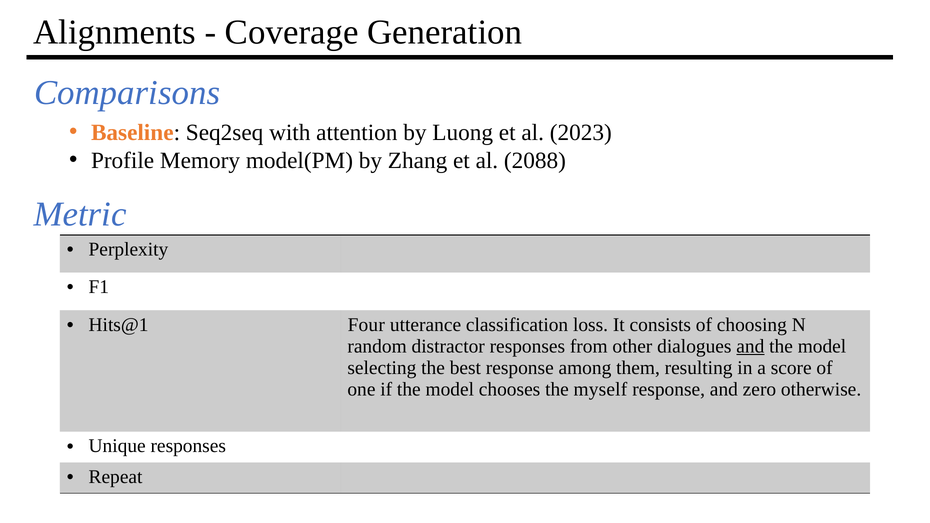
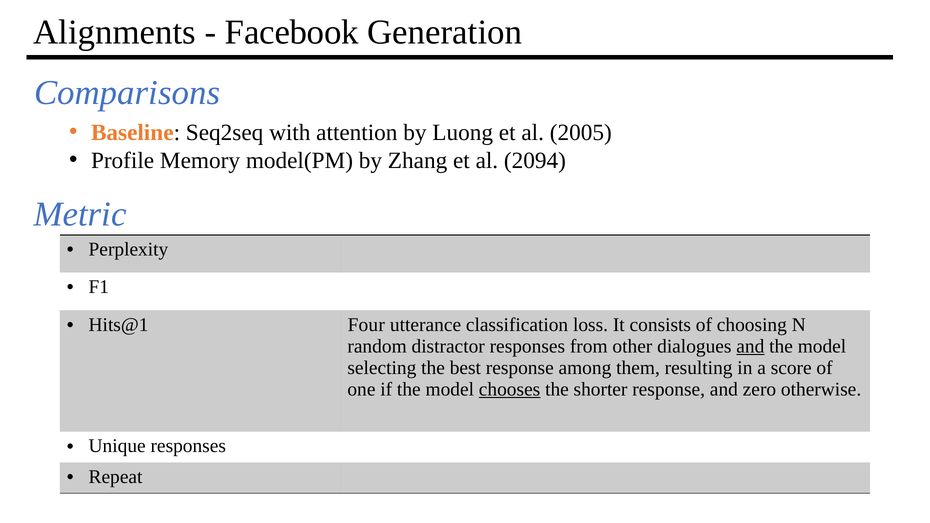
Coverage: Coverage -> Facebook (292, 32)
2023: 2023 -> 2005 (581, 133)
2088: 2088 -> 2094 (535, 160)
chooses underline: none -> present (510, 389)
myself: myself -> shorter (601, 389)
